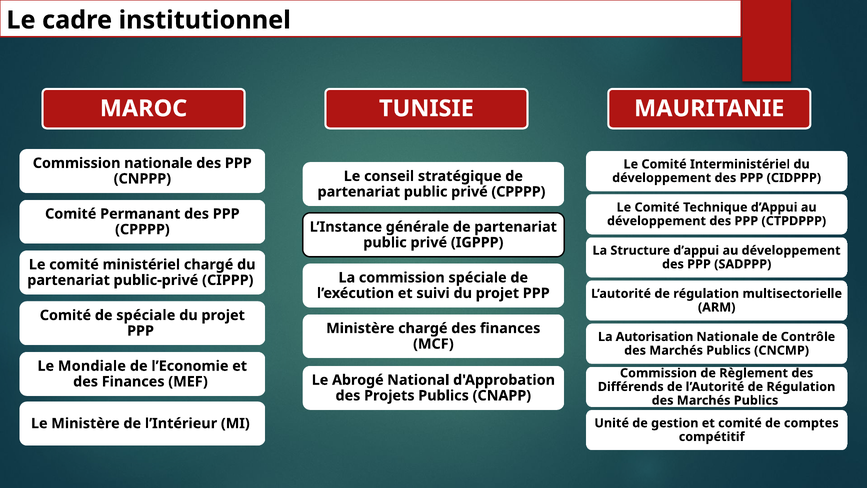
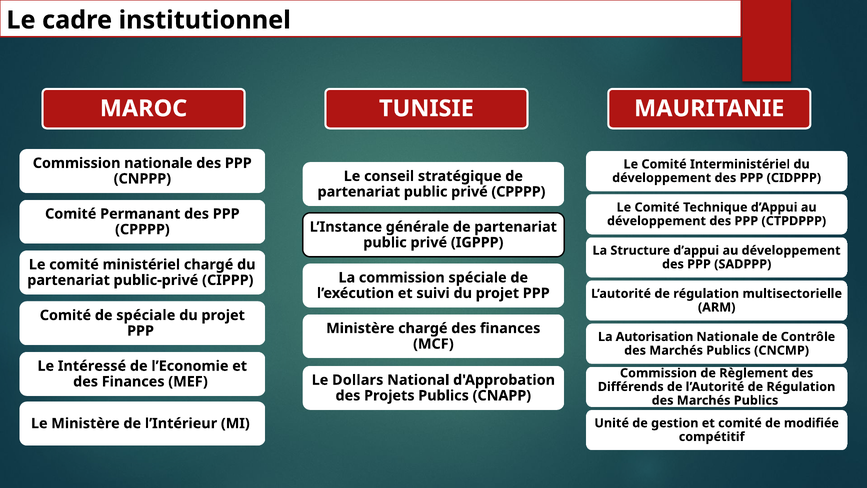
Mondiale: Mondiale -> Intéressé (92, 366)
Abrogé: Abrogé -> Dollars (358, 380)
comptes: comptes -> modifiée (811, 423)
